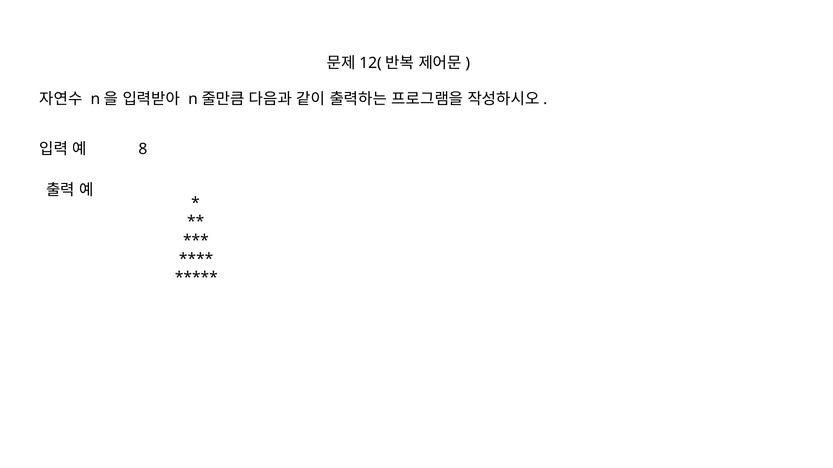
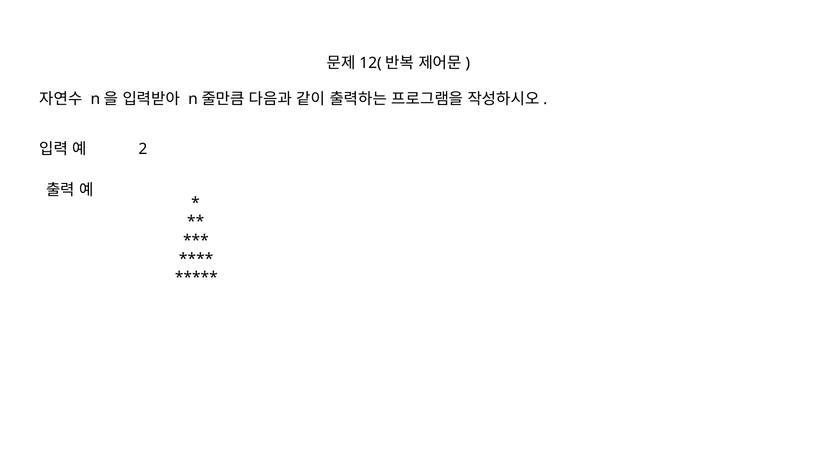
8: 8 -> 2 (143, 149)
